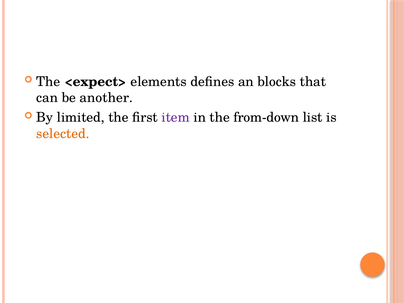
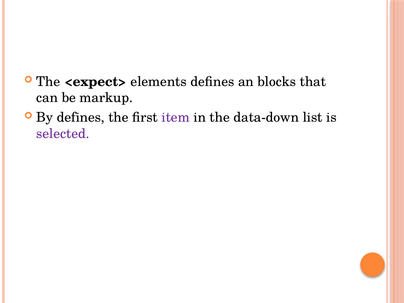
another: another -> markup (106, 98)
By limited: limited -> defines (81, 117)
from-down: from-down -> data-down (266, 117)
selected colour: orange -> purple (63, 134)
